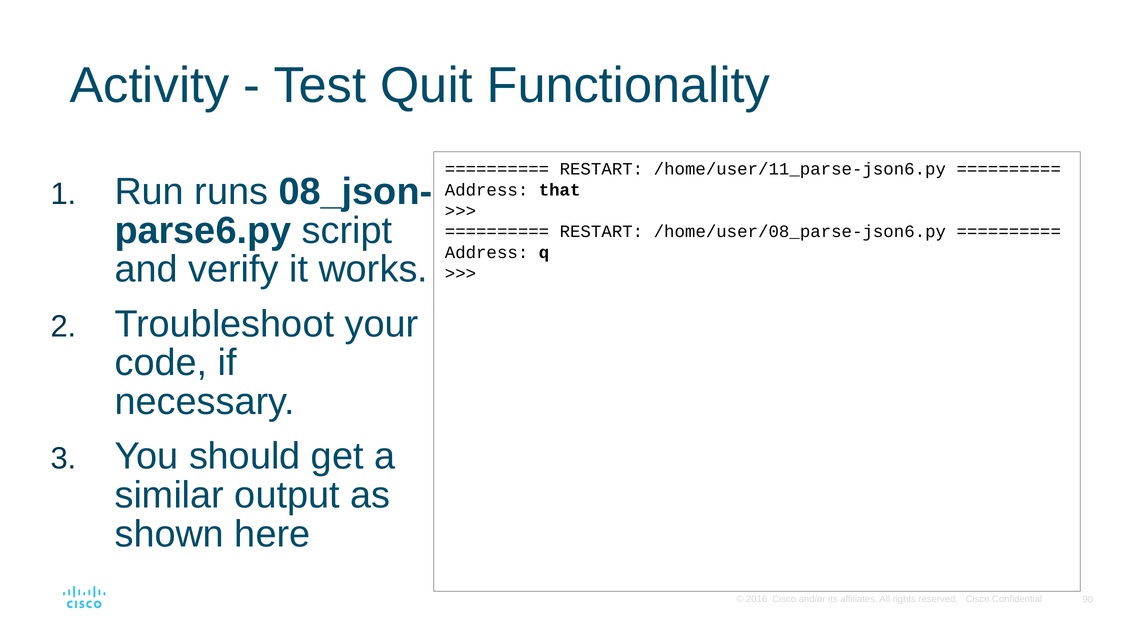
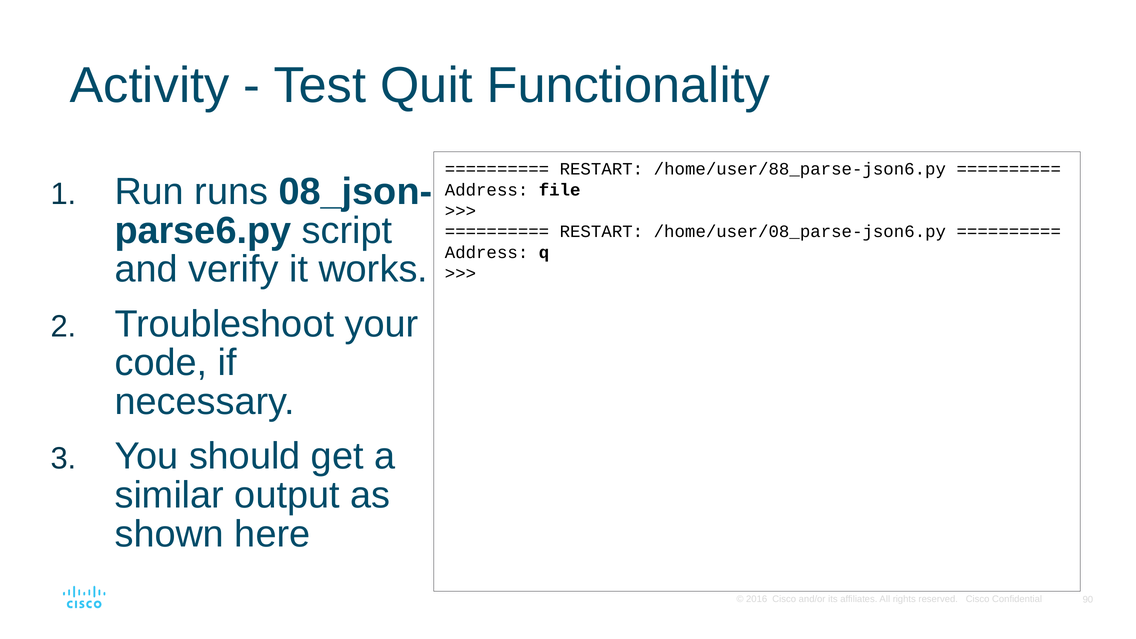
/home/user/11_parse-json6.py: /home/user/11_parse-json6.py -> /home/user/88_parse-json6.py (800, 169)
that: that -> file (560, 190)
